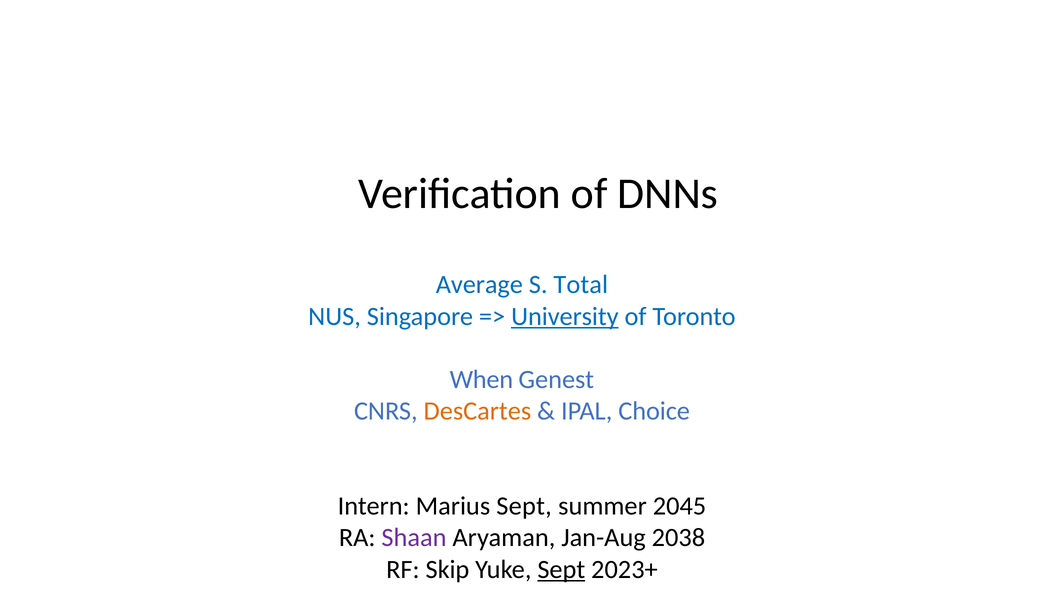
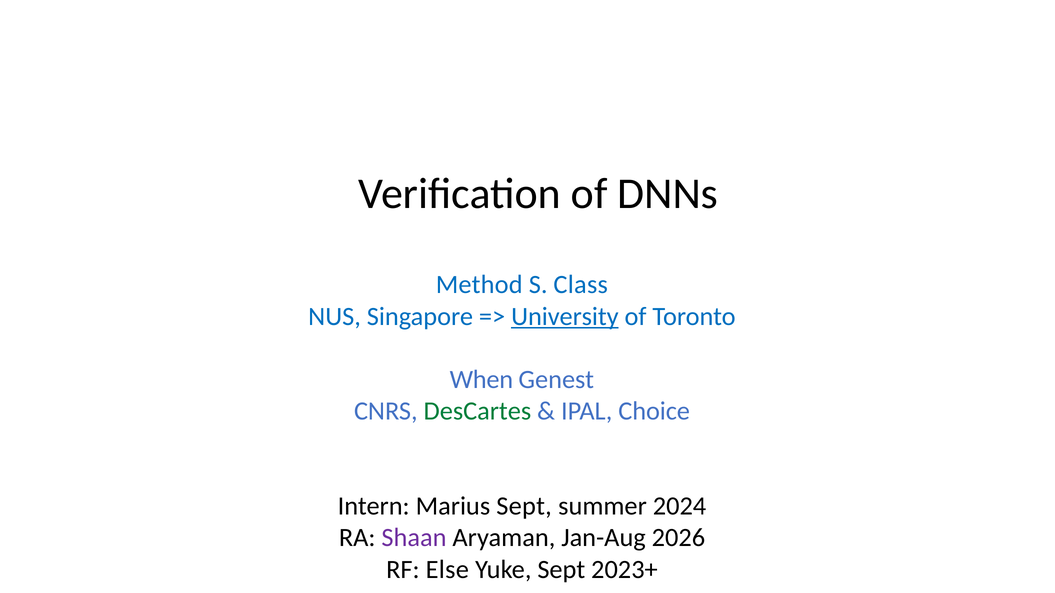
Average: Average -> Method (479, 285)
Total: Total -> Class (581, 285)
DesCartes colour: orange -> green (477, 412)
2045: 2045 -> 2024 (680, 506)
2038: 2038 -> 2026 (678, 538)
Skip: Skip -> Else (447, 570)
Sept underline: present -> none (561, 570)
